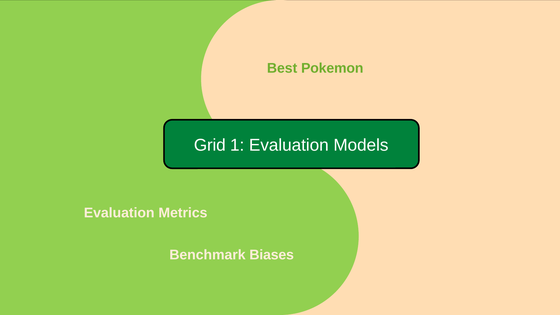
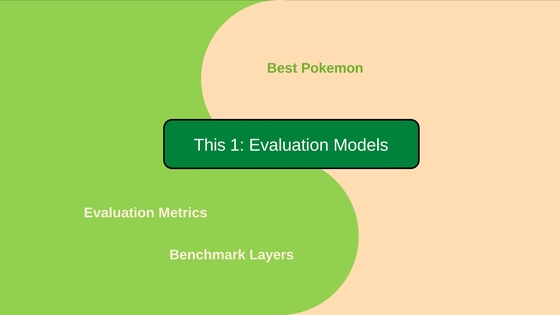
Grid: Grid -> This (210, 145)
Biases: Biases -> Layers (272, 255)
